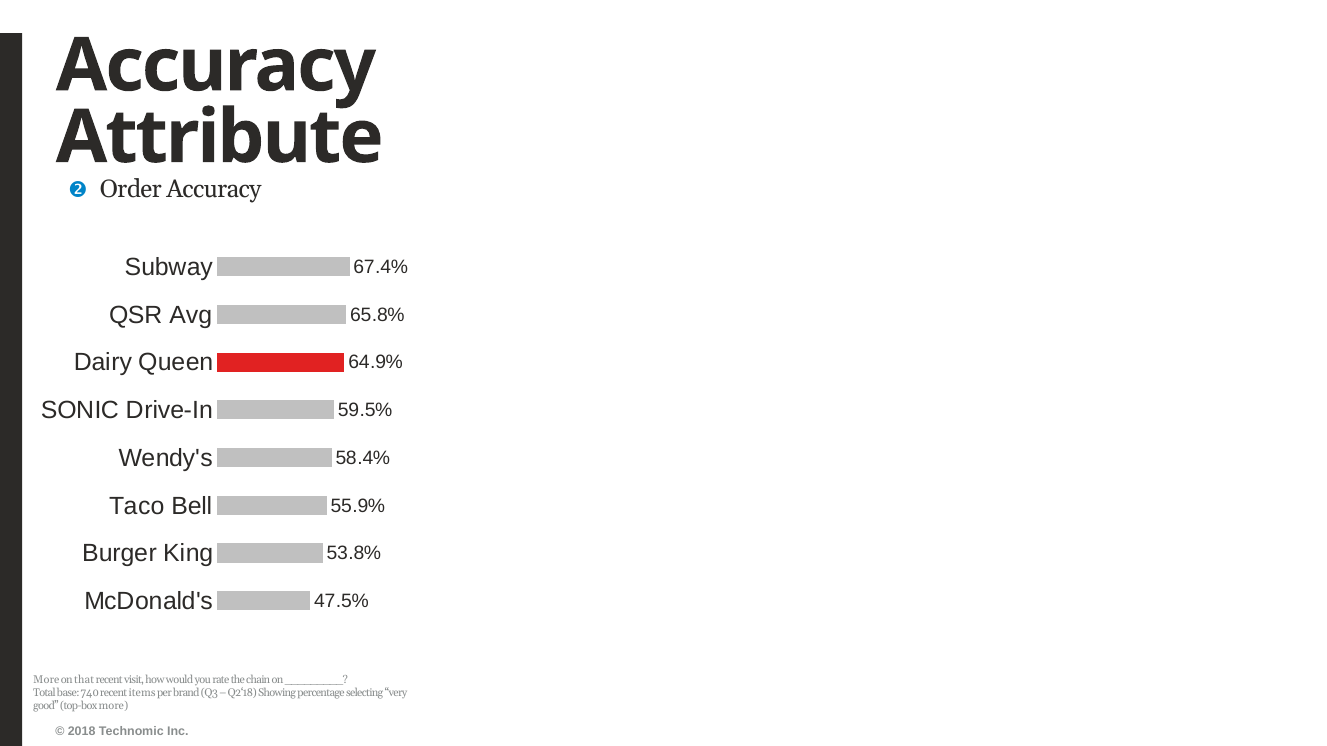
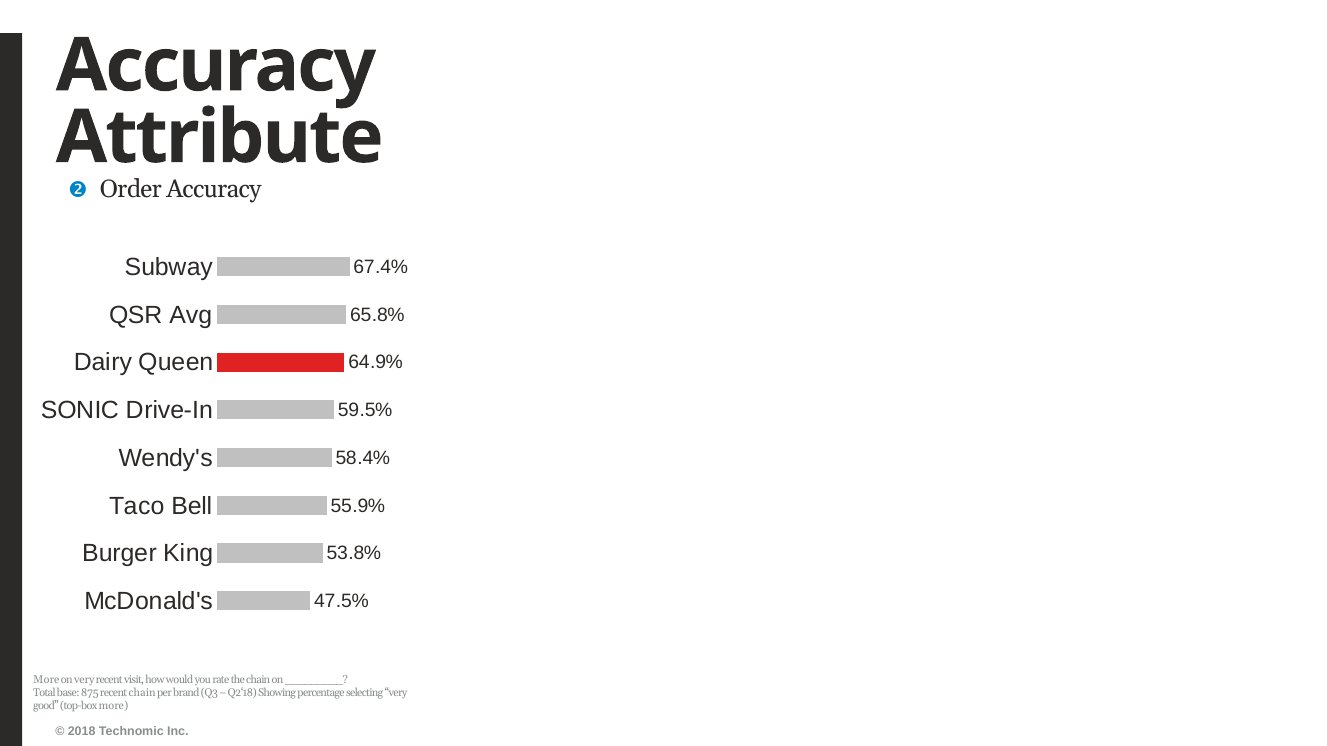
on that: that -> very (84, 680)
740: 740 -> 875 (90, 693)
recent items: items -> chain (142, 693)
